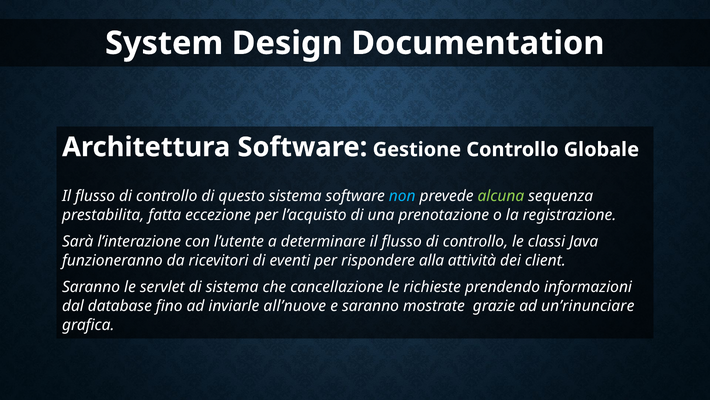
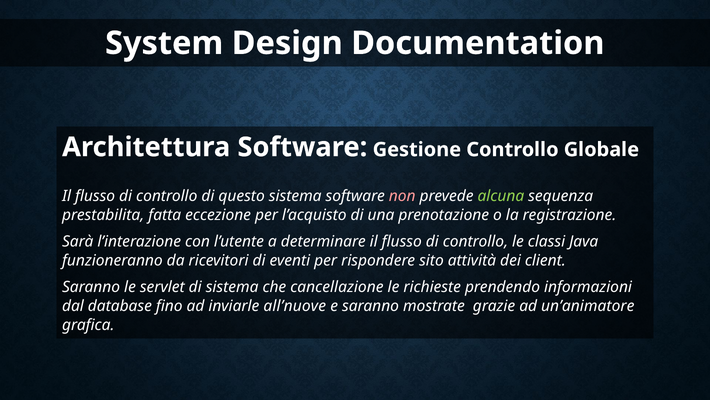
non colour: light blue -> pink (402, 196)
alla: alla -> sito (431, 260)
un’rinunciare: un’rinunciare -> un’animatore (588, 306)
